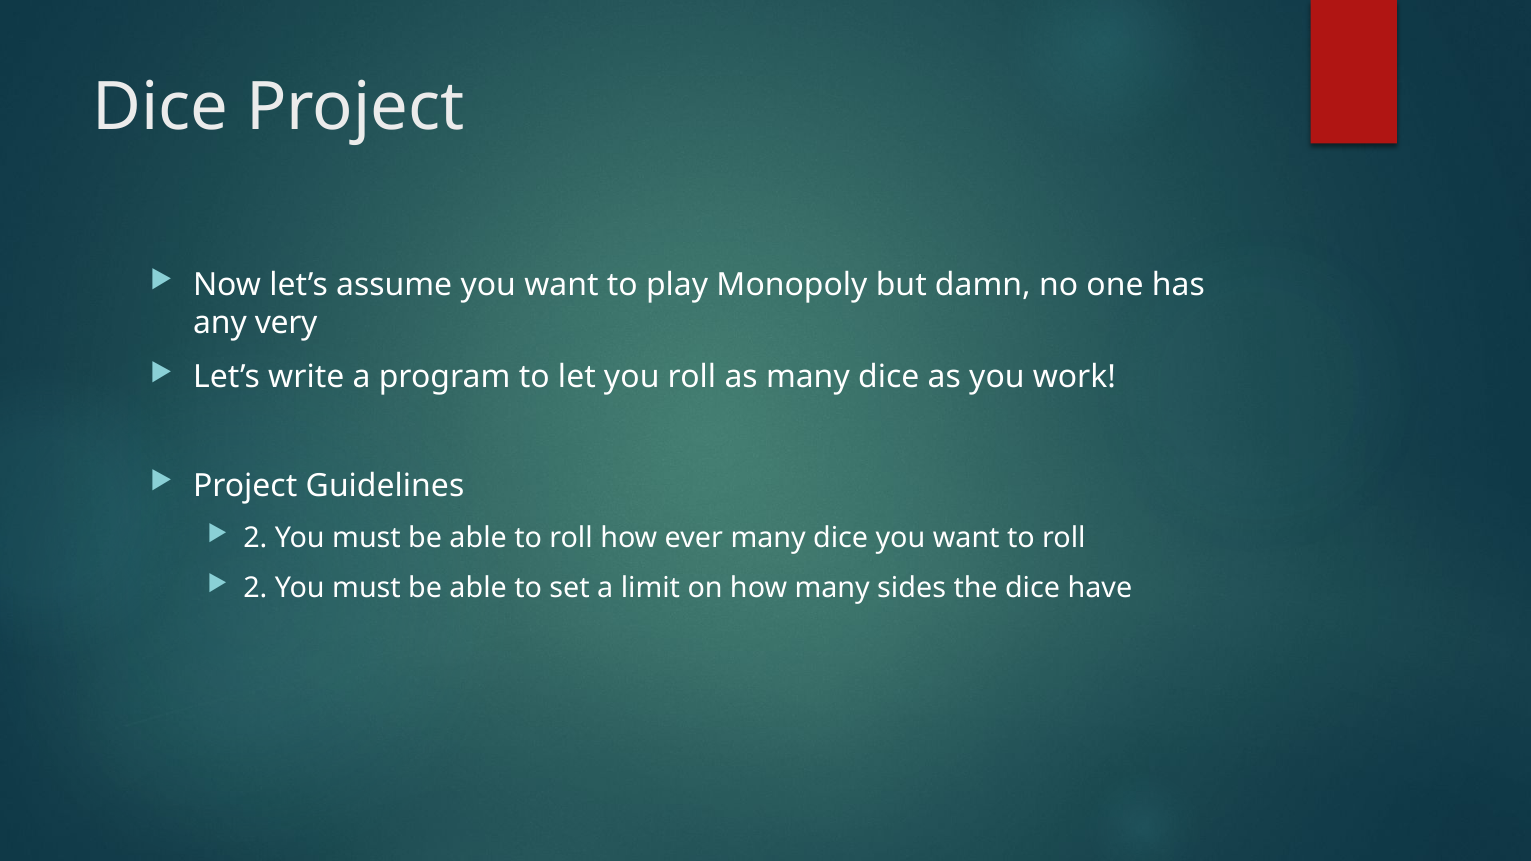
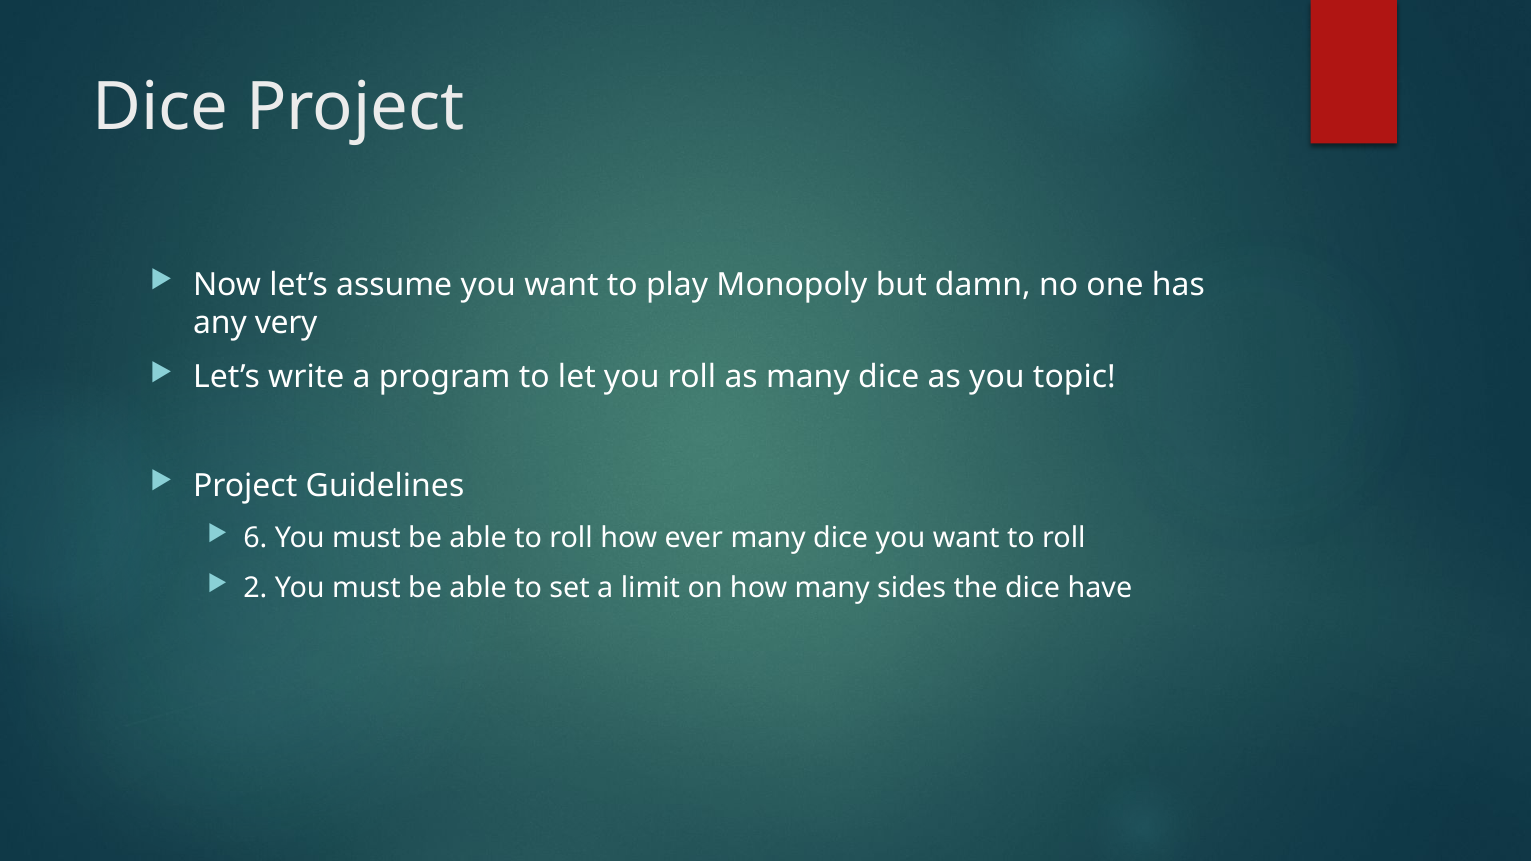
work: work -> topic (1074, 377)
2: 2 -> 6 (255, 538)
